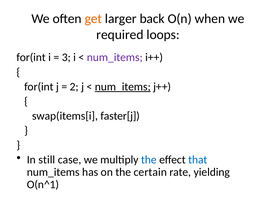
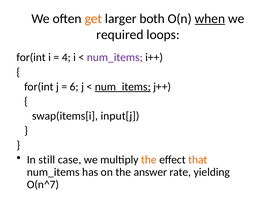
back: back -> both (152, 19)
when underline: none -> present (210, 19)
3: 3 -> 4 (66, 57)
2: 2 -> 6 (74, 87)
faster[j: faster[j -> input[j (120, 116)
the colour: blue -> orange (149, 160)
that colour: blue -> orange (198, 160)
certain: certain -> answer (150, 172)
O(n^1: O(n^1 -> O(n^7 (43, 185)
